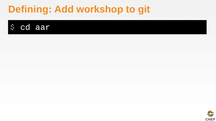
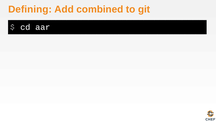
workshop: workshop -> combined (100, 9)
